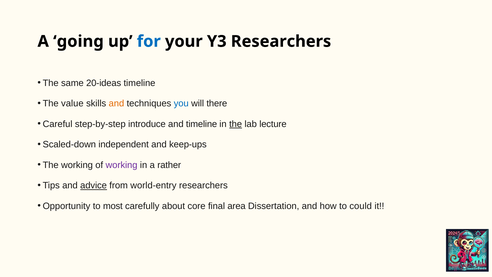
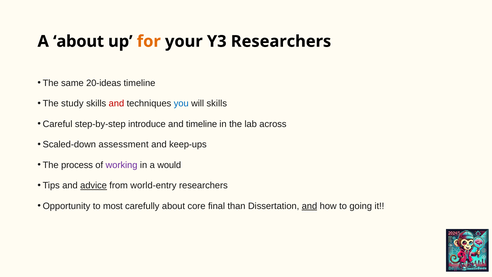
A going: going -> about (79, 41)
for colour: blue -> orange (149, 41)
value: value -> study (72, 103)
and colour: orange -> red (116, 103)
will there: there -> skills (217, 103)
the underline: present -> none (236, 124)
lecture: lecture -> across (273, 124)
independent: independent -> assessment (124, 144)
The working: working -> process (77, 165)
rather: rather -> would (169, 165)
area: area -> than (236, 206)
and underline: none -> present (309, 206)
could: could -> going (361, 206)
